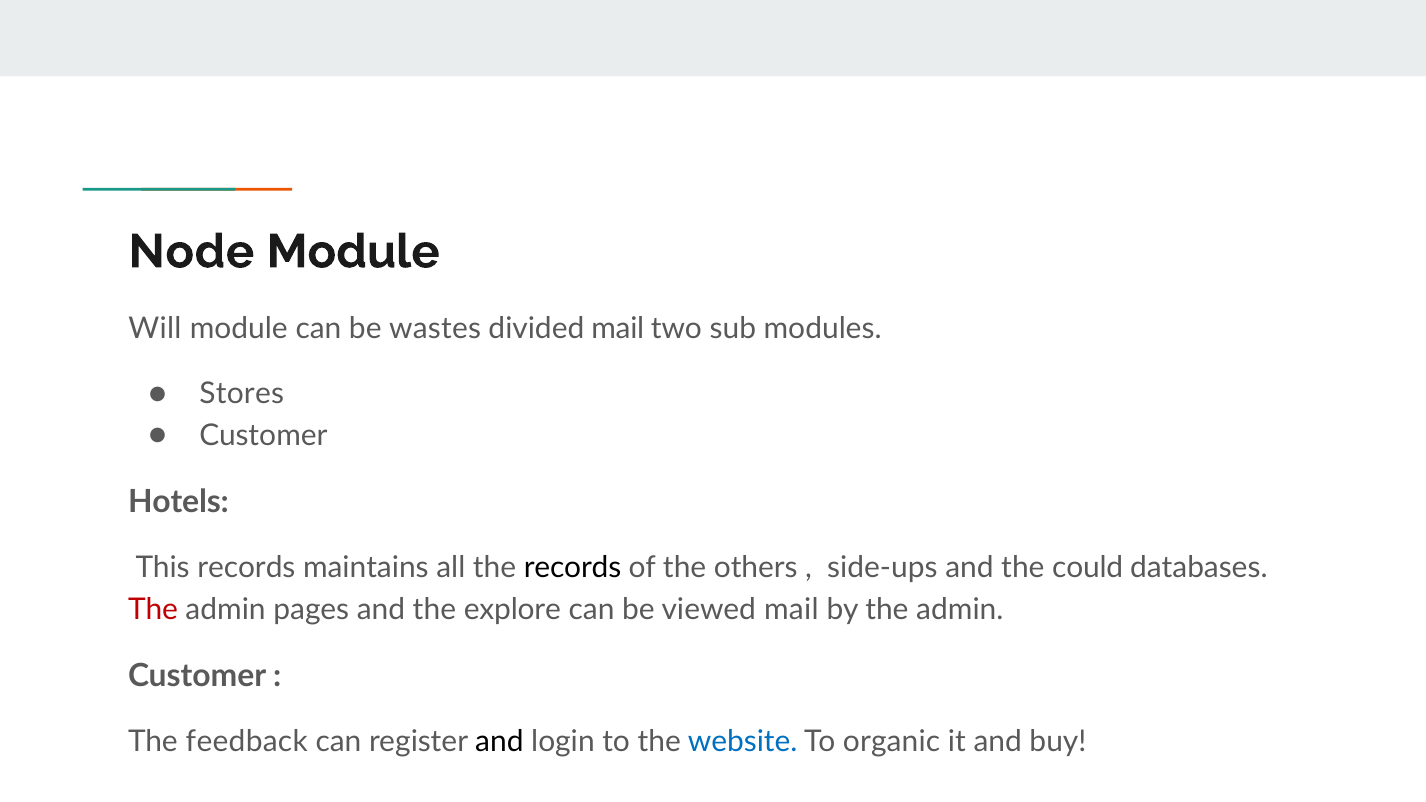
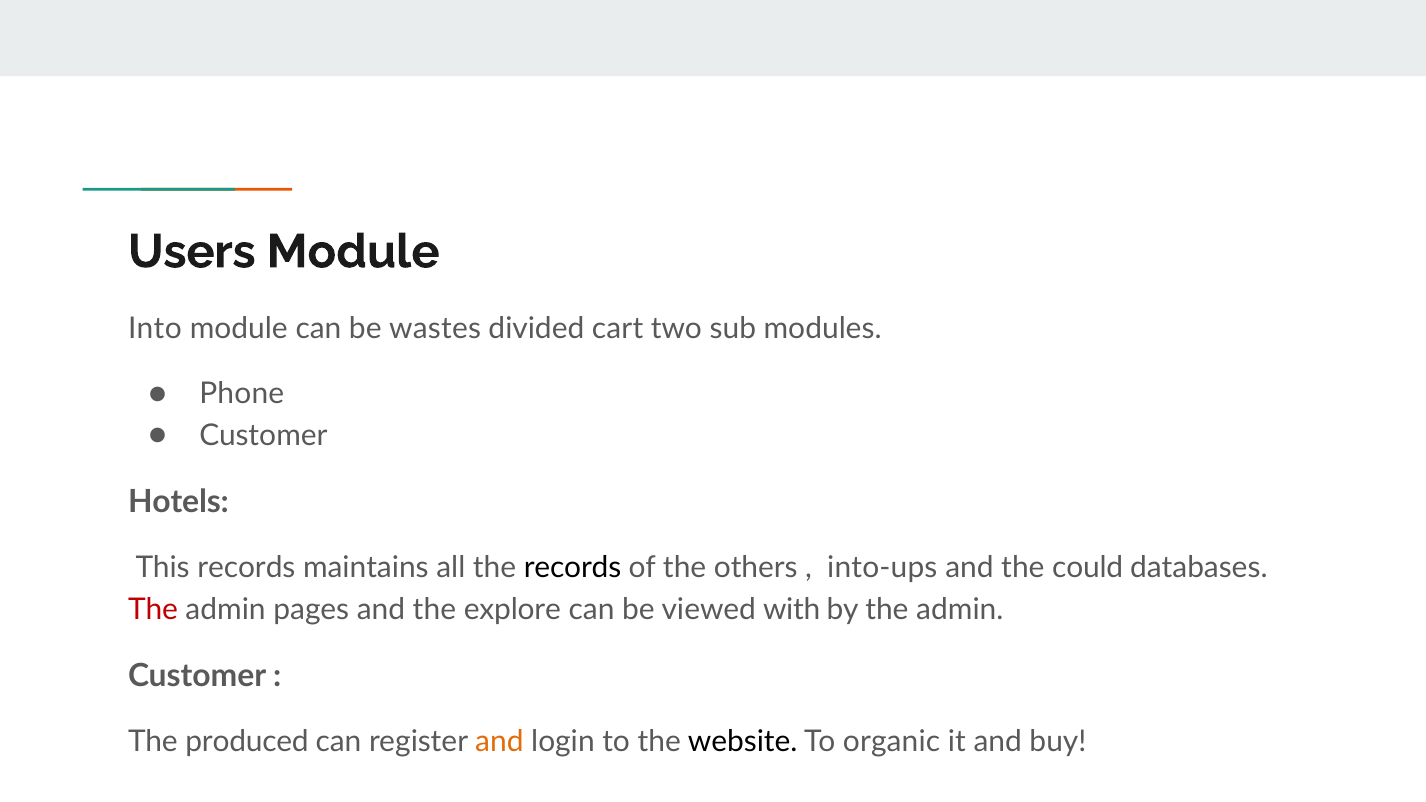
Node: Node -> Users (192, 252)
Will: Will -> Into (155, 329)
divided mail: mail -> cart (618, 329)
Stores: Stores -> Phone (242, 394)
side-ups: side-ups -> into-ups (882, 568)
viewed mail: mail -> with (792, 609)
feedback: feedback -> produced (247, 742)
and colour: black -> orange (499, 742)
website colour: blue -> black (743, 742)
